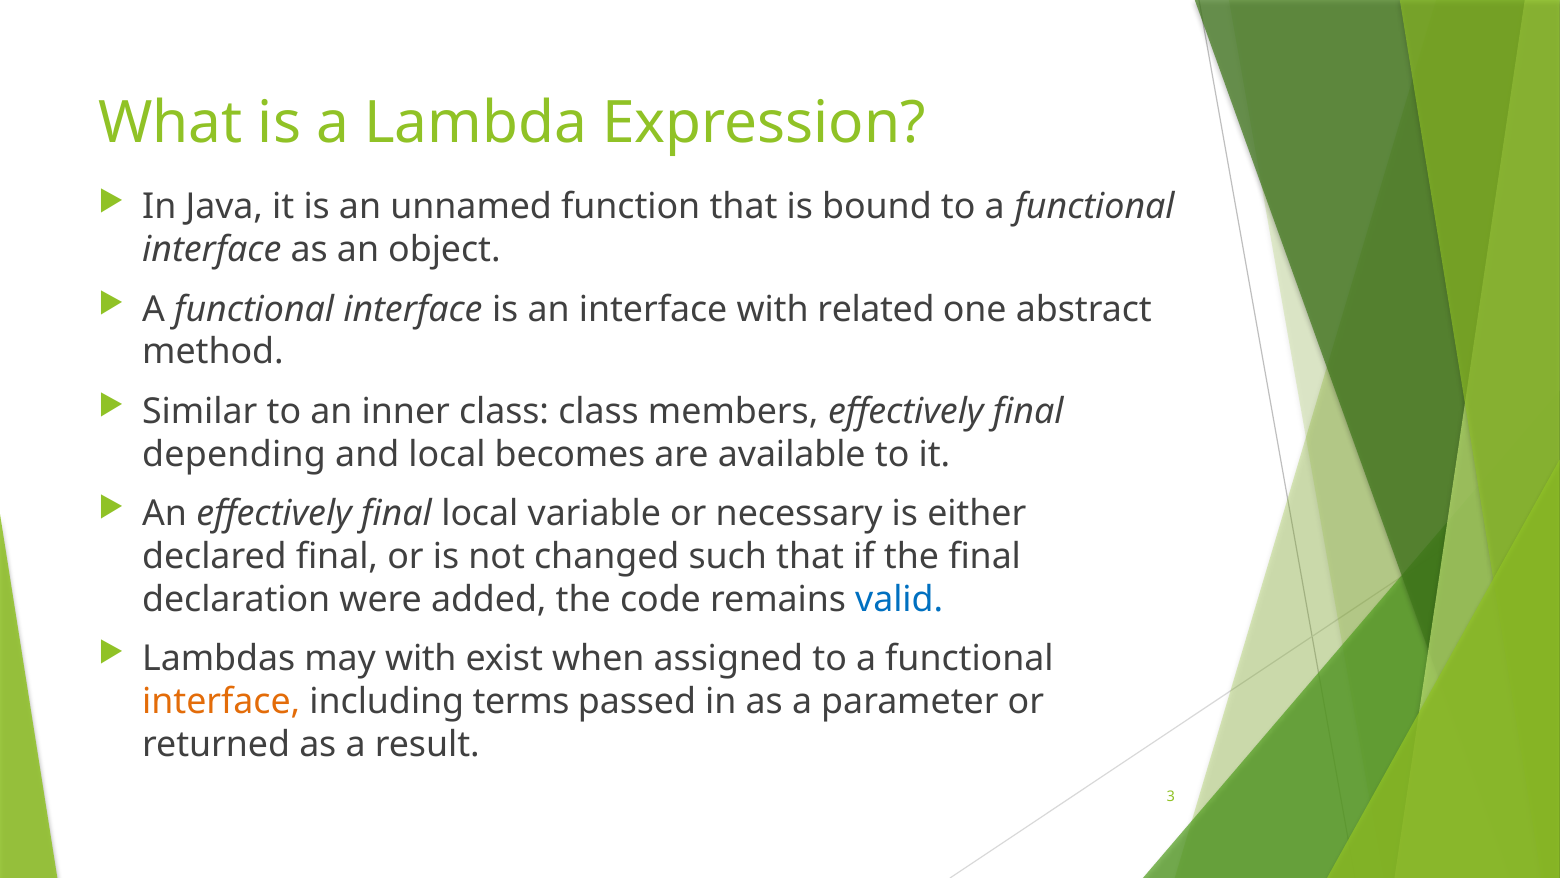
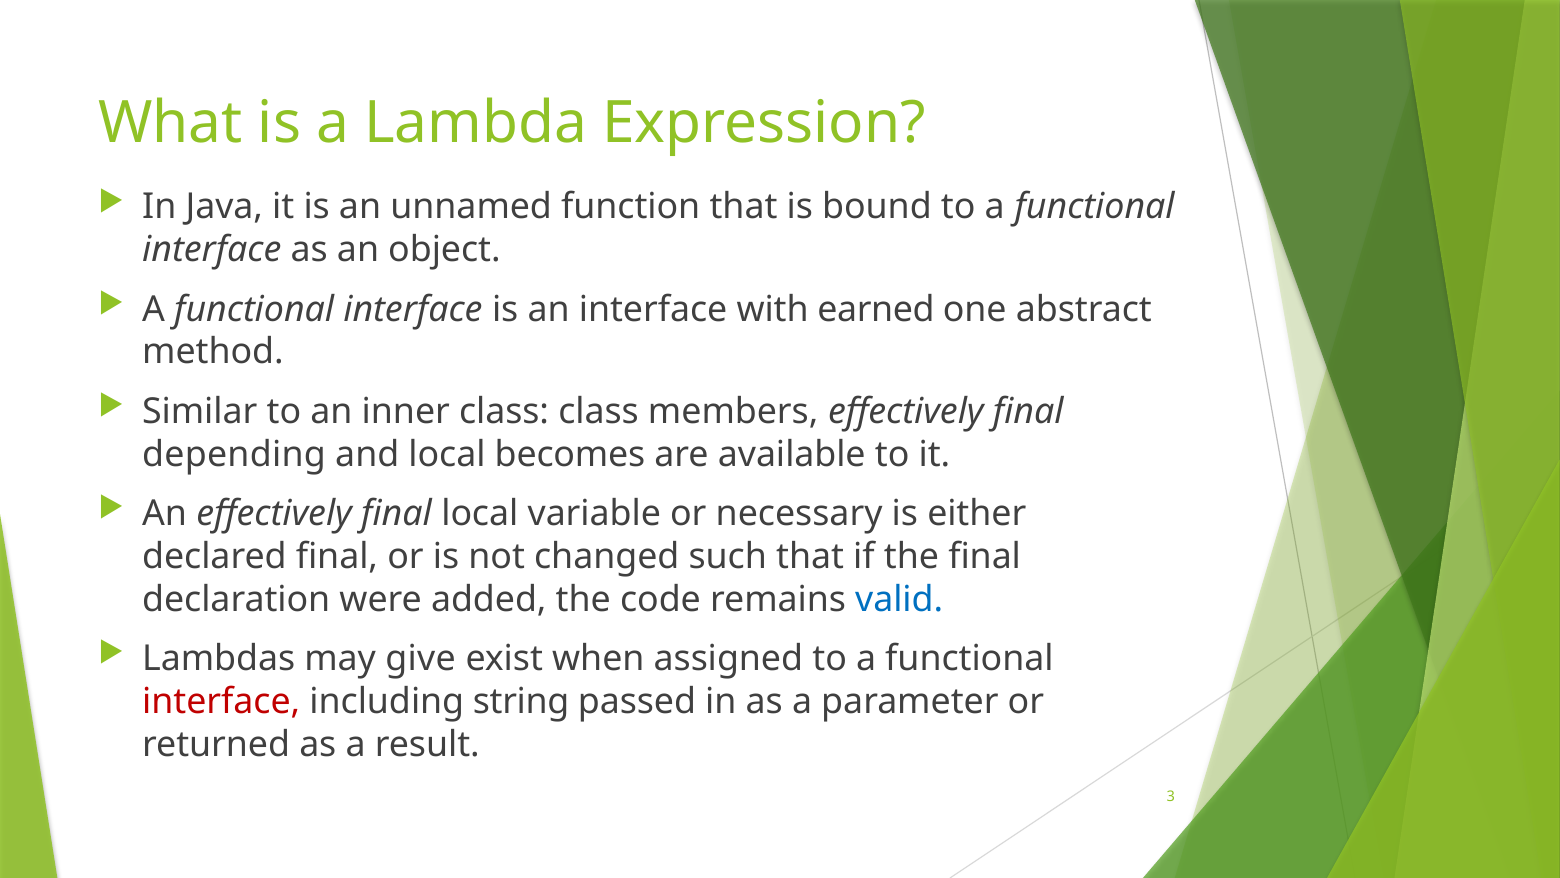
related: related -> earned (876, 309)
may with: with -> give (421, 658)
interface colour: orange -> red (221, 701)
terms: terms -> string (521, 701)
